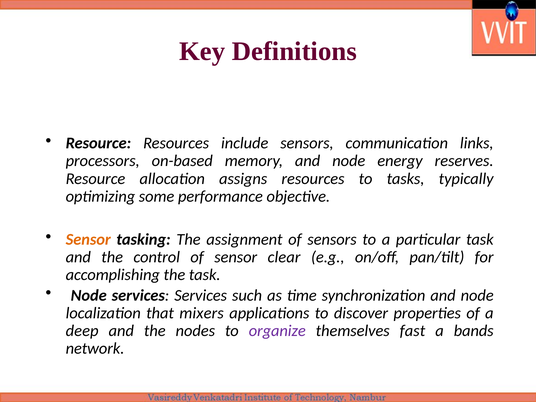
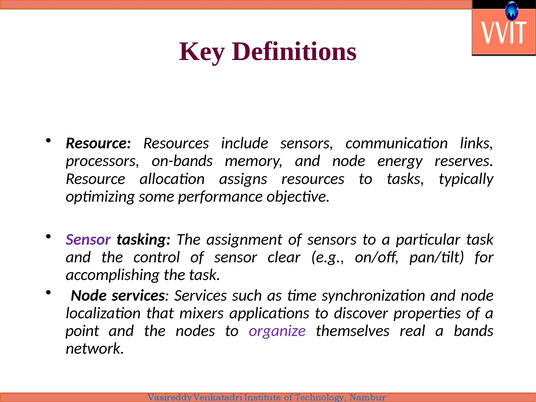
on-based: on-based -> on-bands (182, 161)
Sensor colour: orange -> purple (88, 239)
deep: deep -> point (82, 331)
fast: fast -> real (413, 331)
